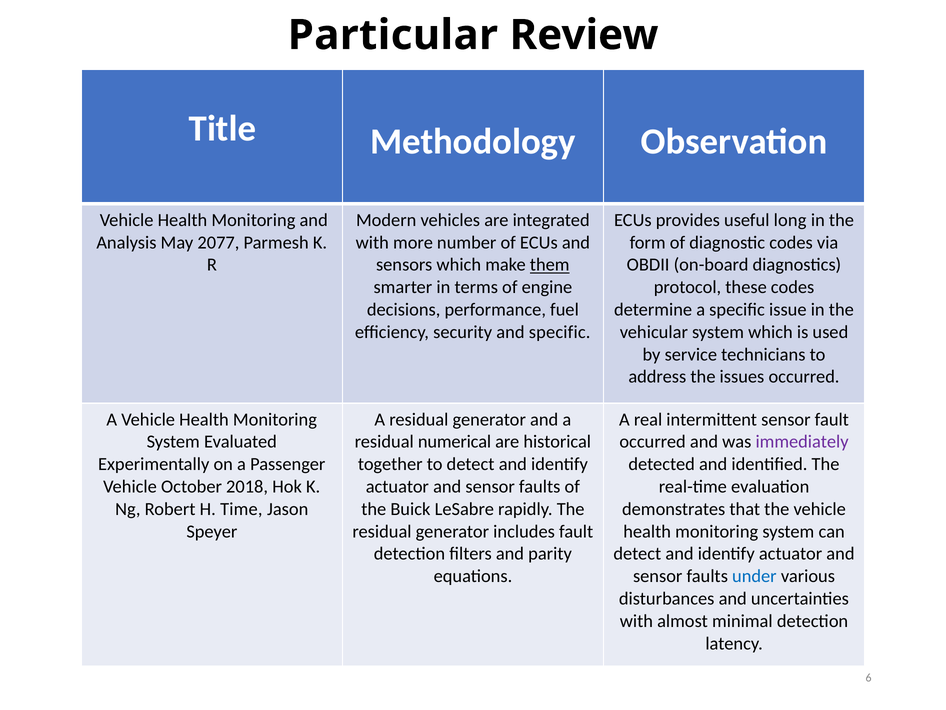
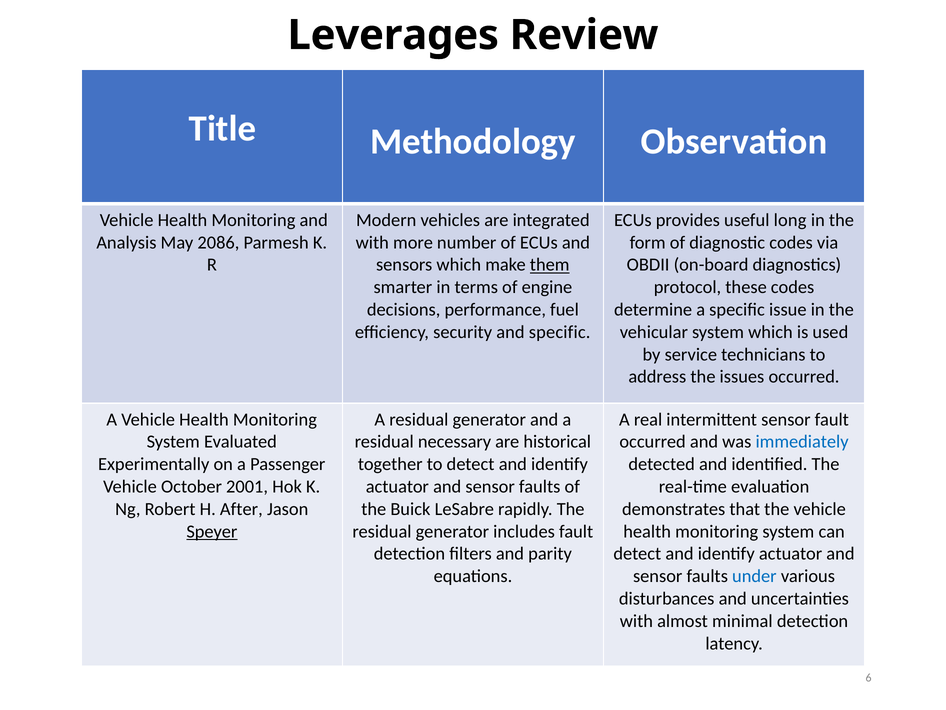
Particular: Particular -> Leverages (393, 35)
2077: 2077 -> 2086 (218, 242)
numerical: numerical -> necessary (455, 442)
immediately colour: purple -> blue (802, 442)
2018: 2018 -> 2001 (247, 486)
Time: Time -> After (241, 509)
Speyer underline: none -> present (212, 531)
